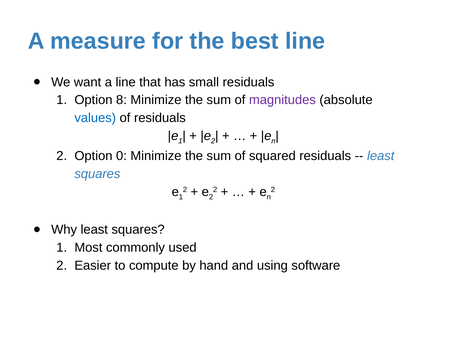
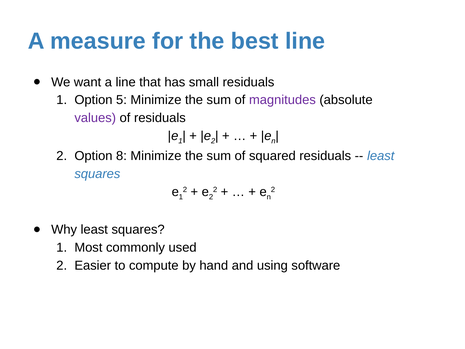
8: 8 -> 5 (121, 100)
values colour: blue -> purple (95, 118)
0: 0 -> 8 (121, 156)
